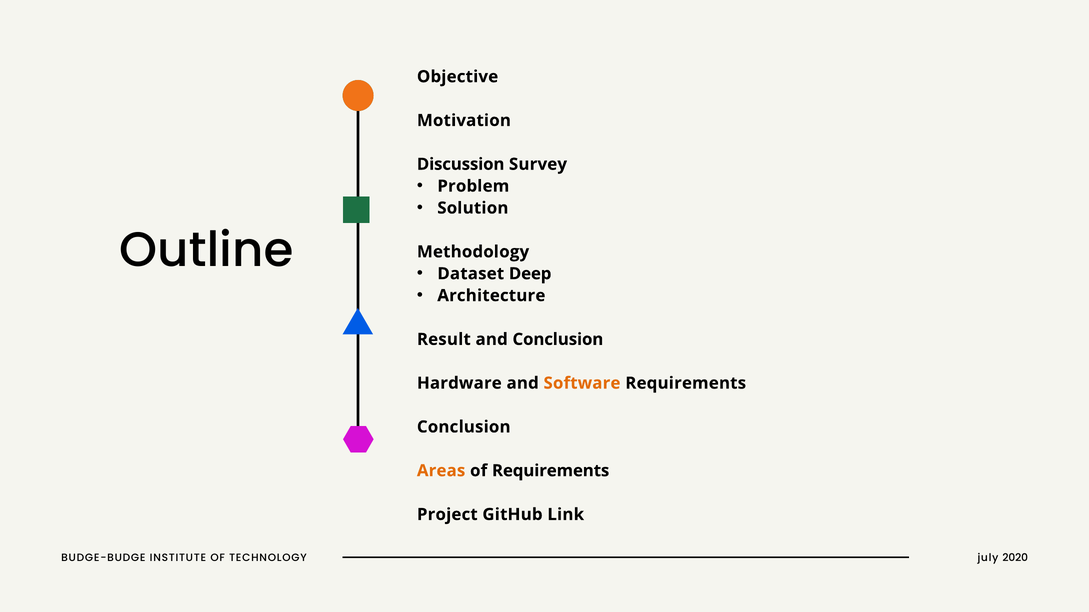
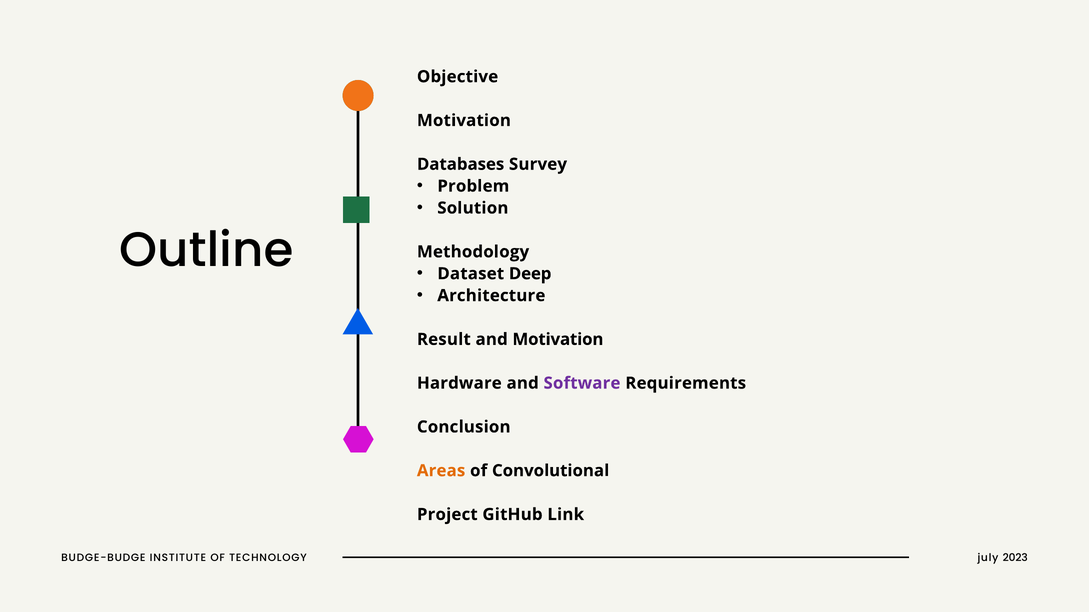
Discussion: Discussion -> Databases (461, 164)
and Conclusion: Conclusion -> Motivation (558, 340)
Software colour: orange -> purple (582, 383)
of Requirements: Requirements -> Convolutional (551, 471)
2020: 2020 -> 2023 (1015, 558)
